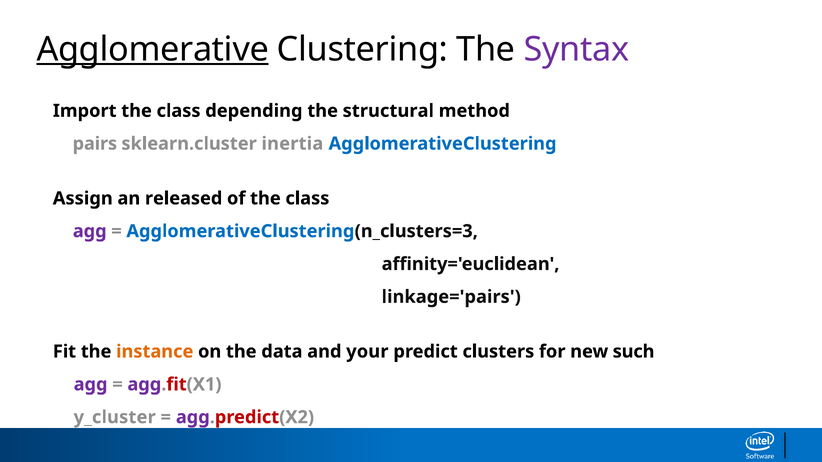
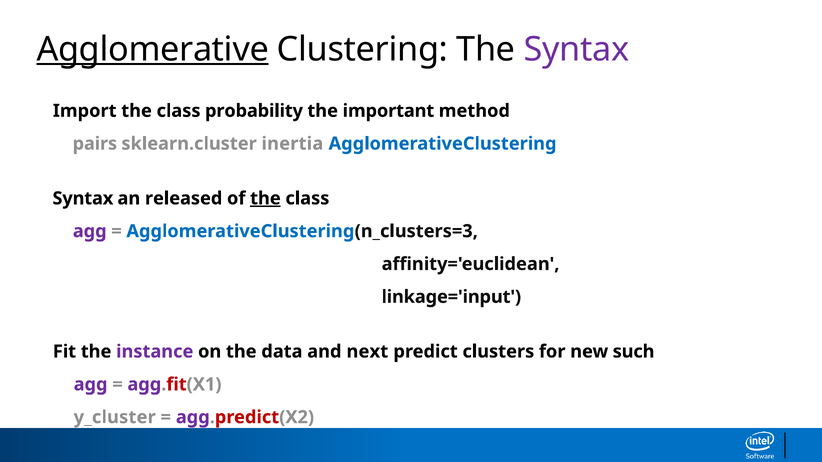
depending: depending -> probability (254, 111)
structural: structural -> important (388, 111)
Assign: Assign -> Syntax (83, 199)
the underline: none -> present (265, 199)
linkage='pairs: linkage='pairs -> linkage='input (451, 297)
instance colour: orange -> purple (155, 352)
your: your -> next (367, 352)
